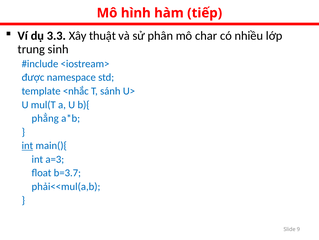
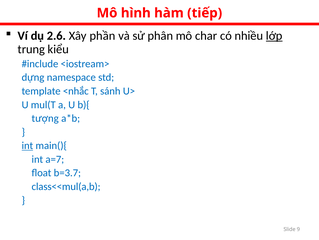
3.3: 3.3 -> 2.6 (56, 36)
thuật: thuật -> phần (102, 36)
lớp underline: none -> present (274, 36)
sinh: sinh -> kiểu (58, 49)
được: được -> dựng (33, 77)
phẳng: phẳng -> tượng (45, 118)
a=3: a=3 -> a=7 (55, 159)
phải<<mul(a,b: phải<<mul(a,b -> class<<mul(a,b (66, 186)
